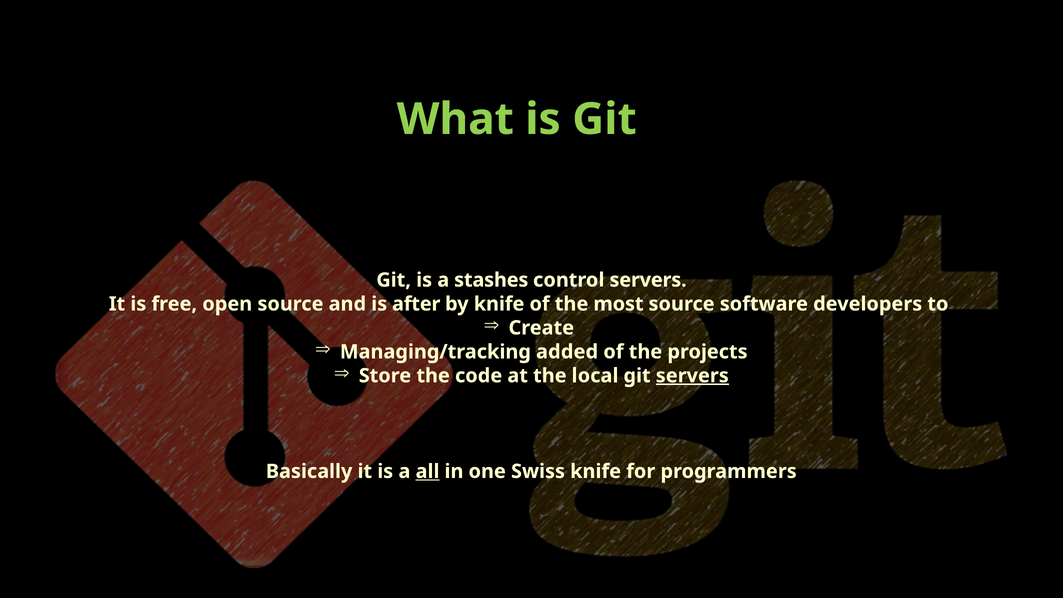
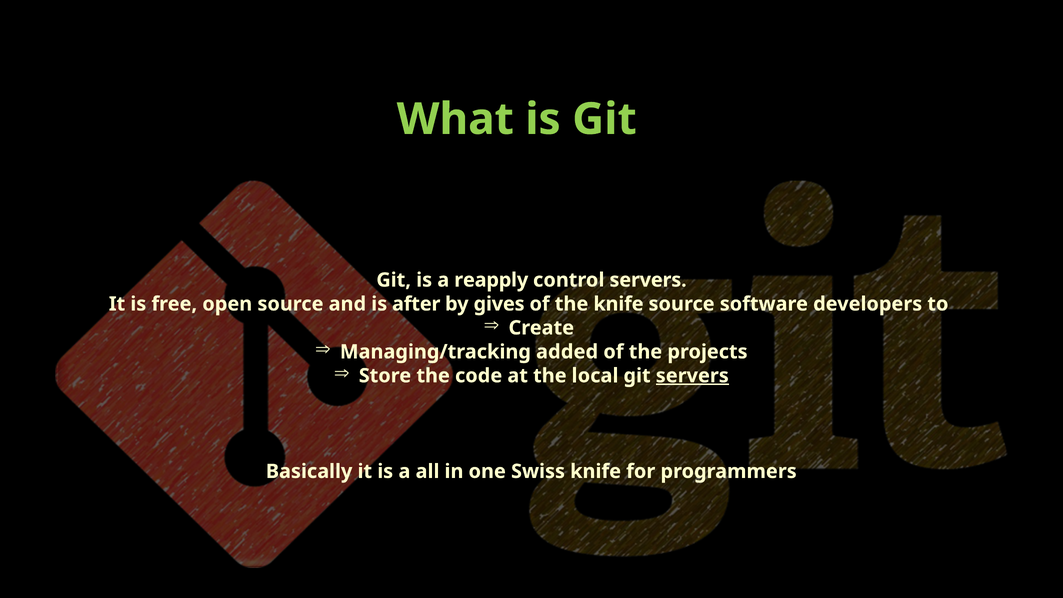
stashes: stashes -> reapply (491, 280)
by knife: knife -> gives (499, 304)
the most: most -> knife (618, 304)
all underline: present -> none (427, 471)
